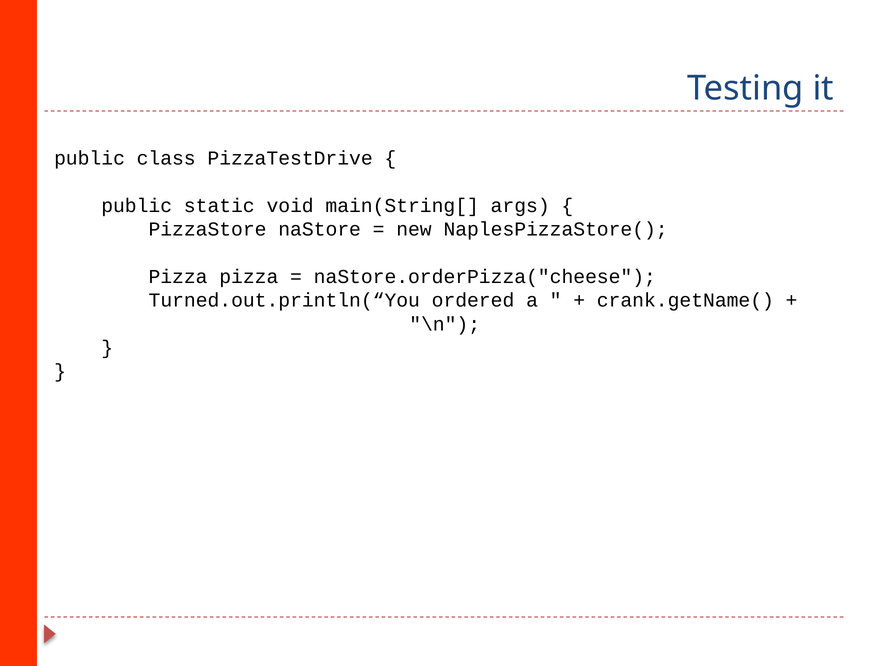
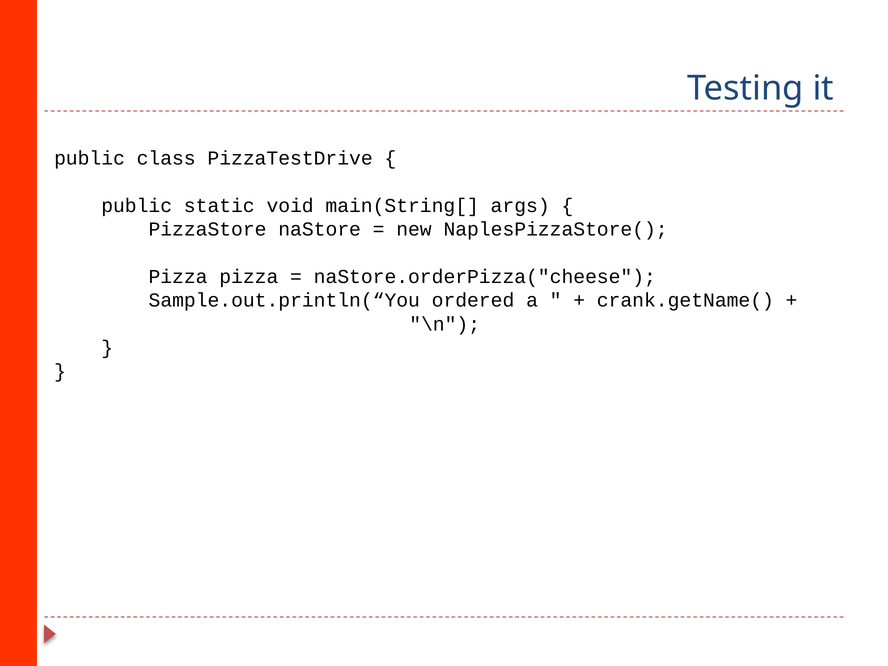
Turned.out.println(“You: Turned.out.println(“You -> Sample.out.println(“You (284, 300)
